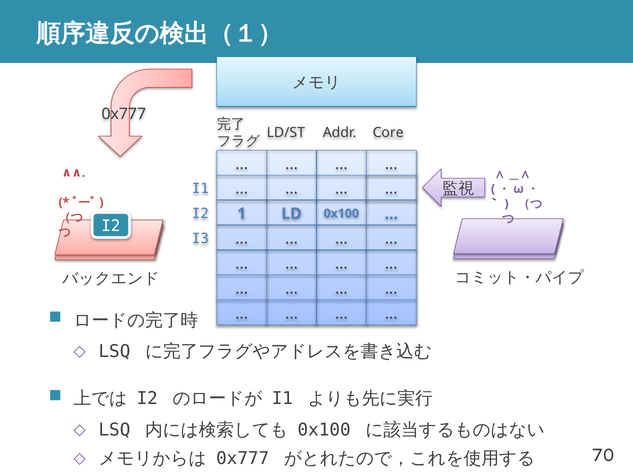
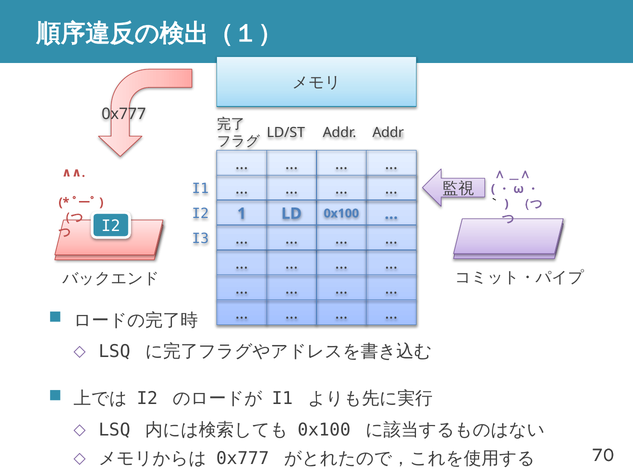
Core: Core -> Addr (388, 132)
